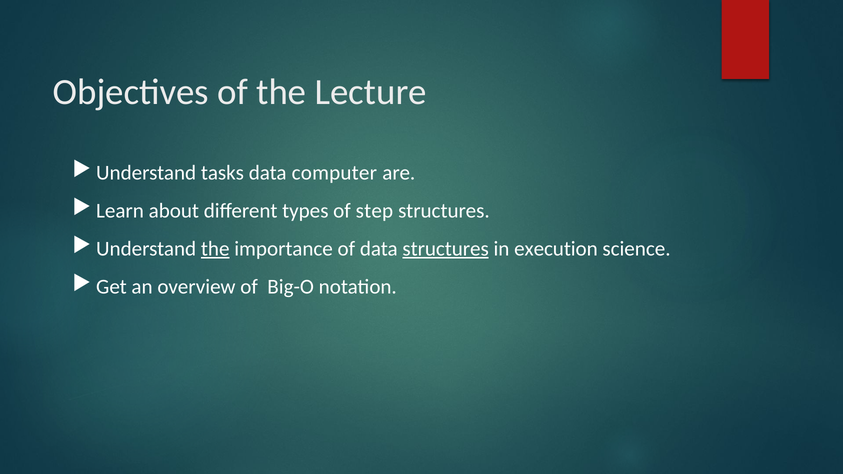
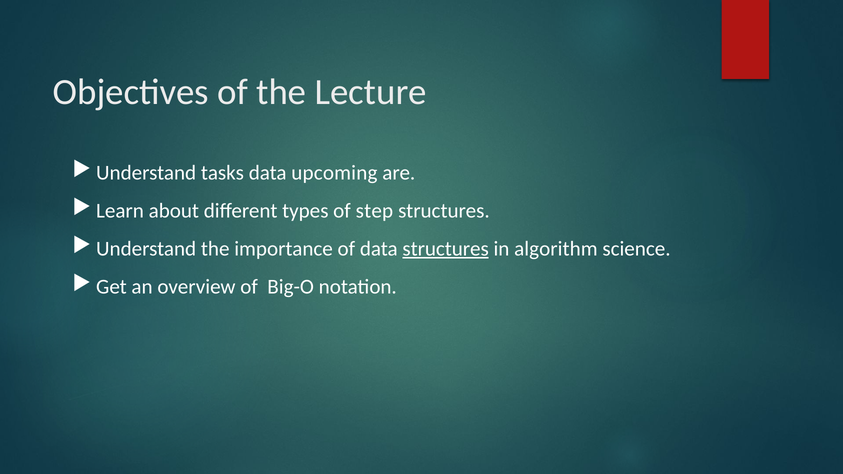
computer: computer -> upcoming (334, 173)
the underline: present -> none (215, 249)
execution: execution -> algorithm (556, 249)
